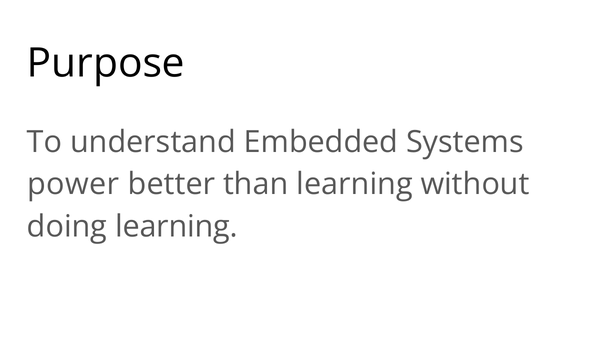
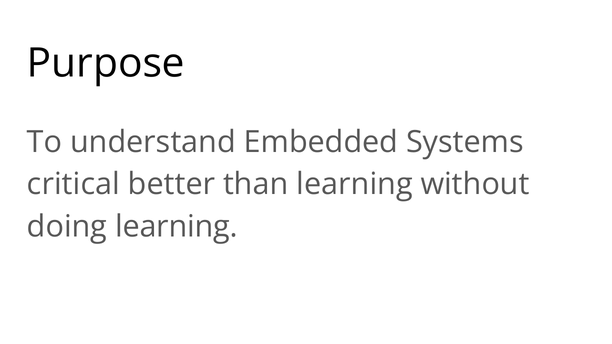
power: power -> critical (73, 185)
